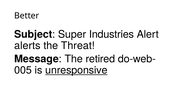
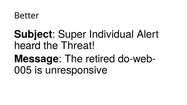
Industries: Industries -> Individual (111, 34)
alerts: alerts -> heard (27, 46)
unresponsive underline: present -> none (76, 70)
